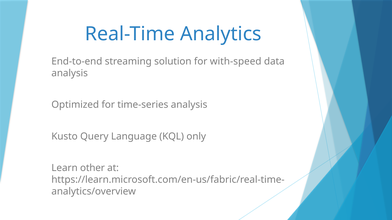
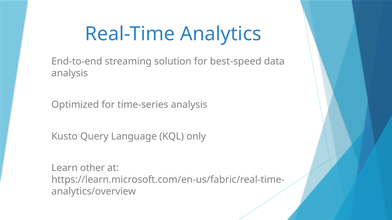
with-speed: with-speed -> best-speed (236, 61)
